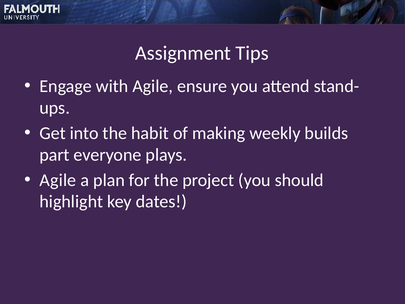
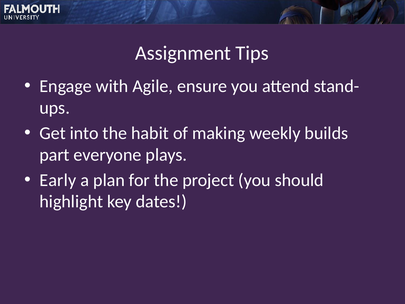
Agile: Agile -> Early (58, 180)
